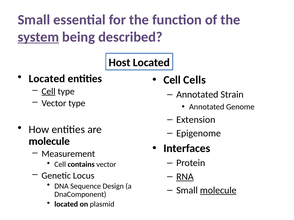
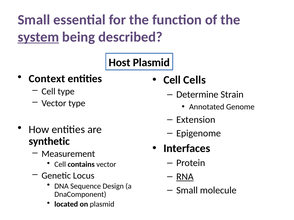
Host Located: Located -> Plasmid (151, 63)
Located: Located -> Context (47, 79)
Cell underline: present -> none (49, 92)
Annotated: Annotated -> Determine (197, 95)
molecule: molecule -> synthetic (49, 142)
molecule underline: present -> none (218, 191)
